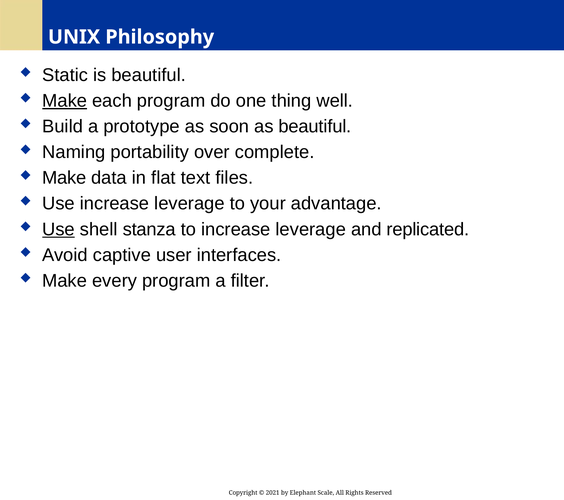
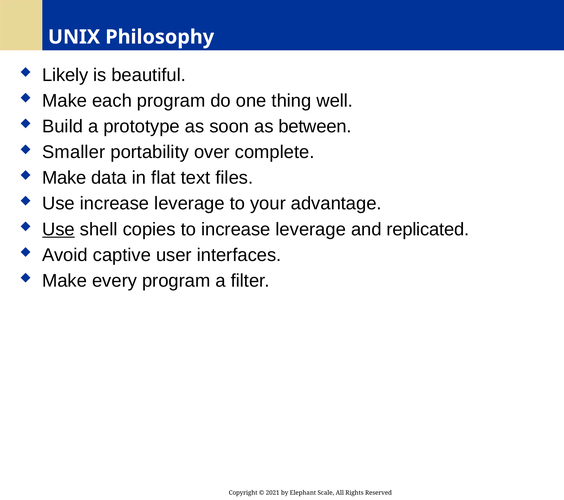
Static: Static -> Likely (65, 75)
Make underline: present -> none (65, 101)
as beautiful: beautiful -> between (315, 126)
Naming: Naming -> Smaller (74, 152)
stanza: stanza -> copies (149, 229)
